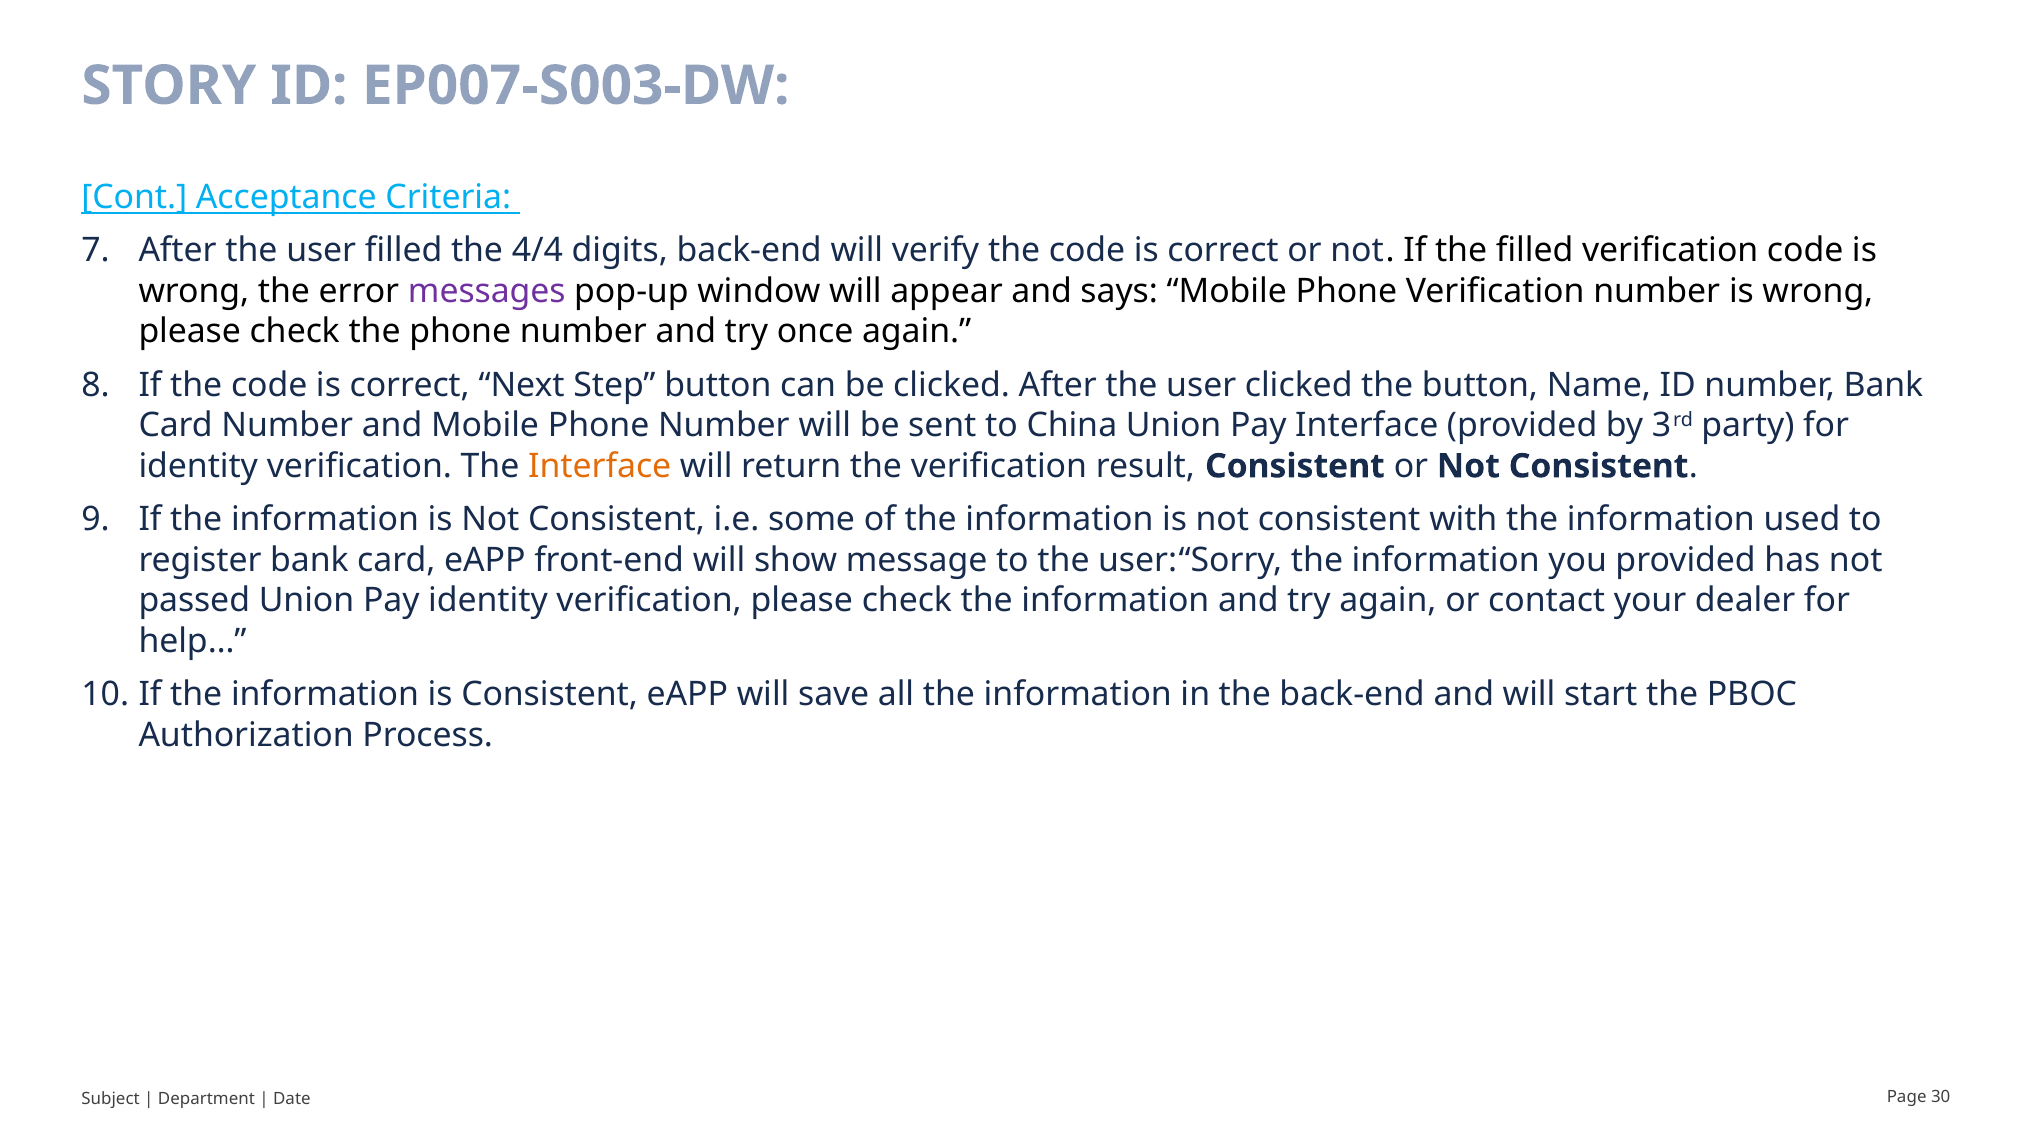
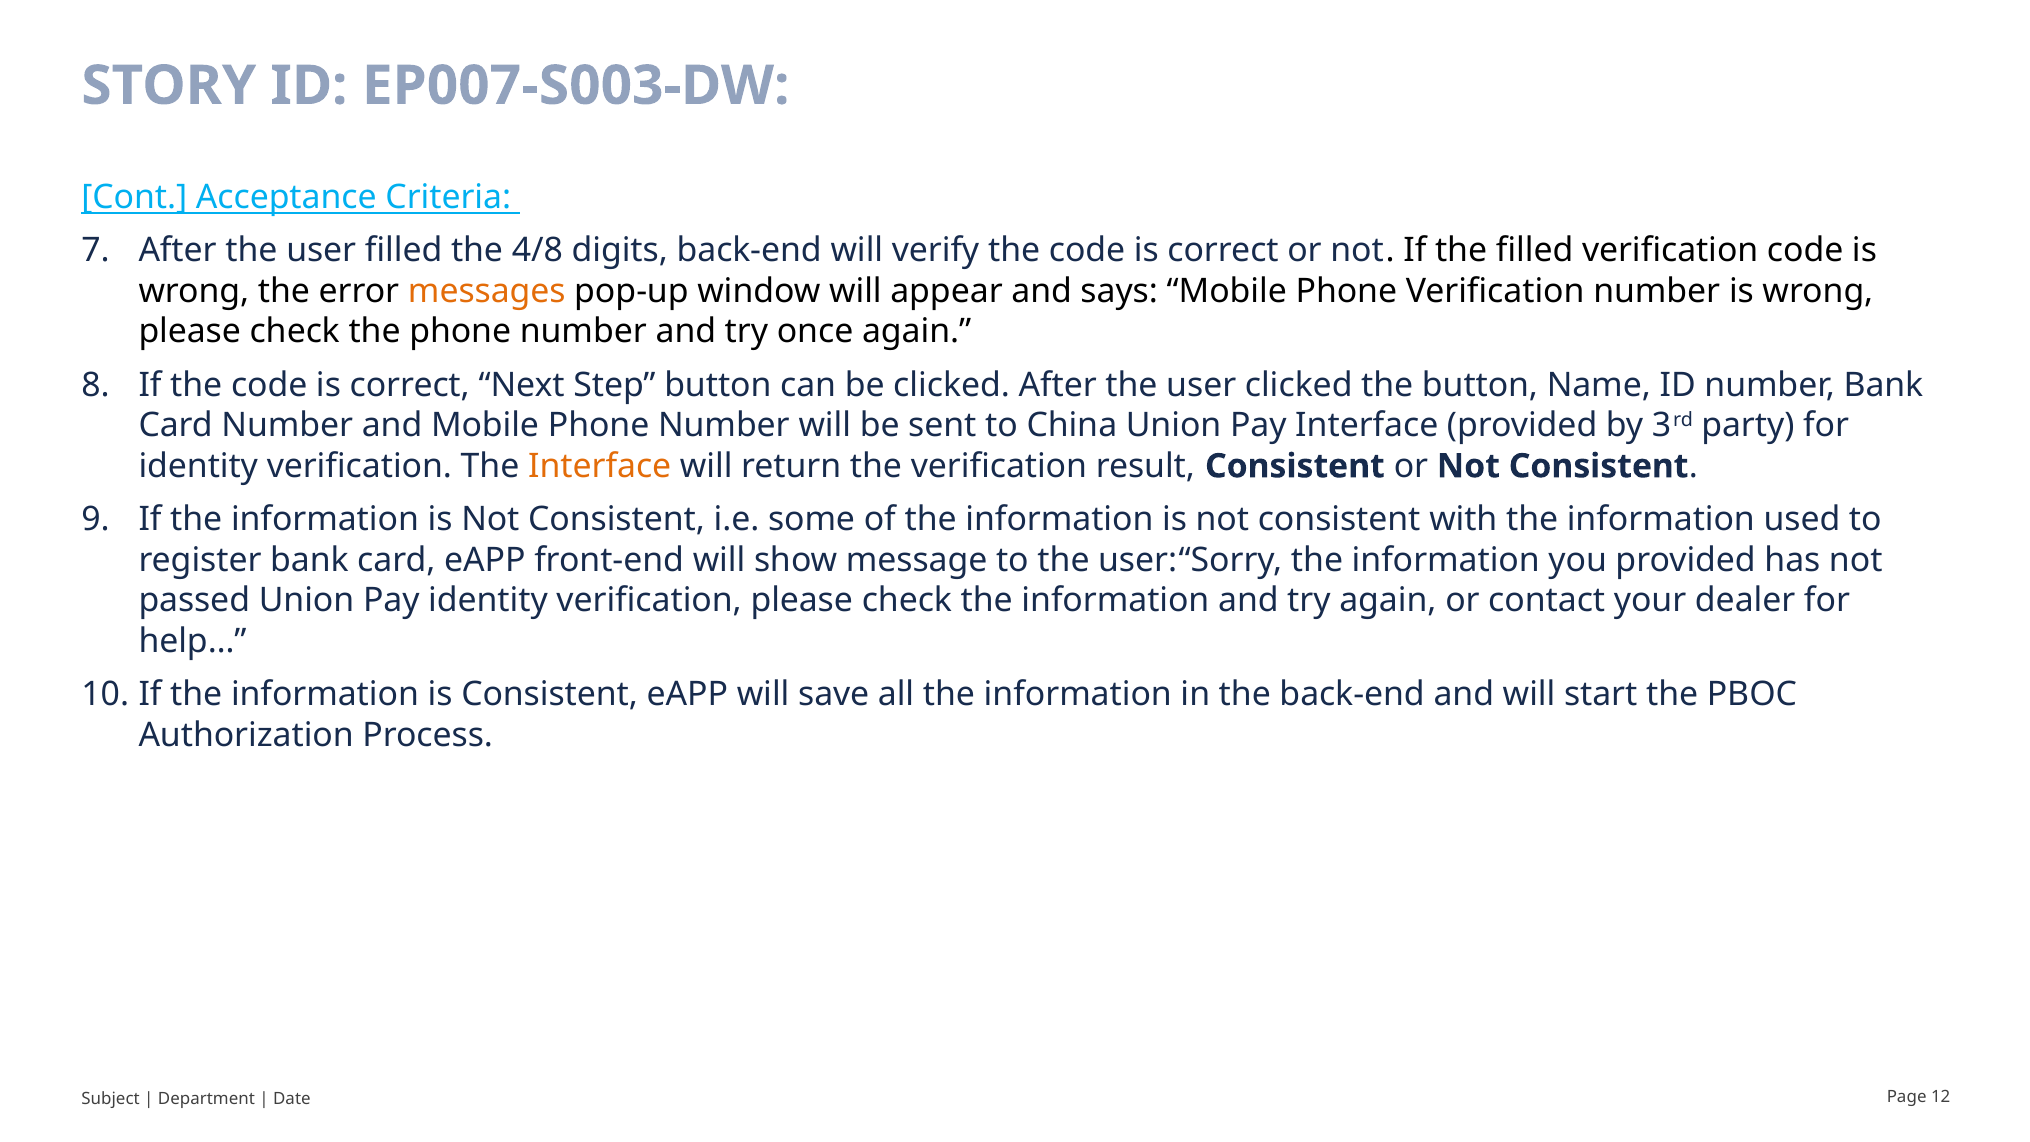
4/4: 4/4 -> 4/8 (537, 251)
messages colour: purple -> orange (487, 291)
30: 30 -> 12 (1941, 1097)
